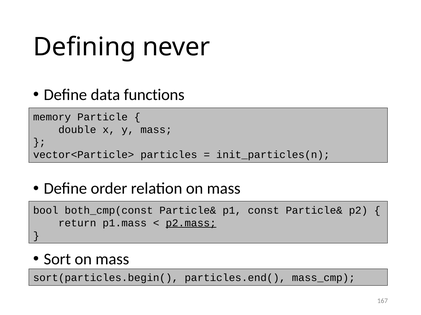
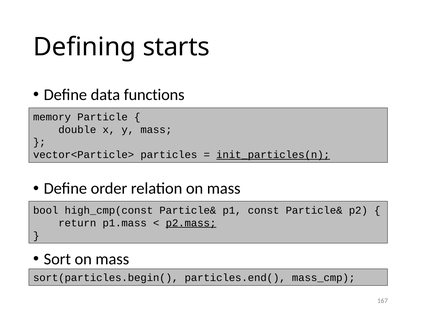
never: never -> starts (176, 47)
init_particles(n underline: none -> present (273, 155)
both_cmp(const: both_cmp(const -> high_cmp(const (109, 211)
